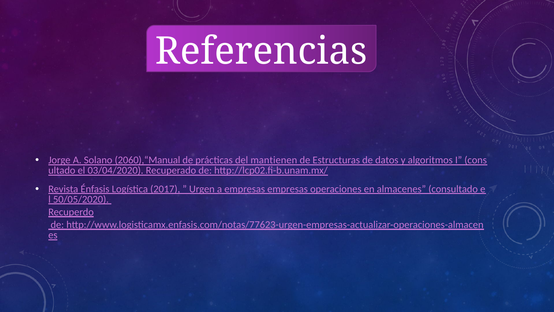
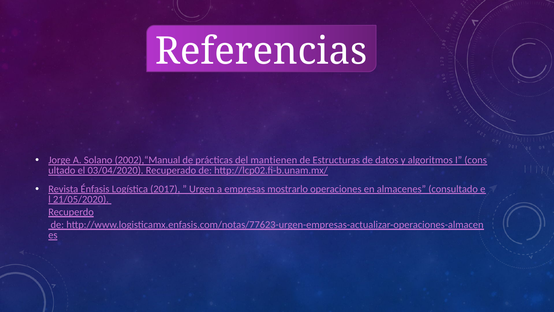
2060),“Manual: 2060),“Manual -> 2002),“Manual (147, 160)
empresas empresas: empresas -> mostrarlo (288, 189)
50/05/2020: 50/05/2020 -> 21/05/2020 (81, 199)
